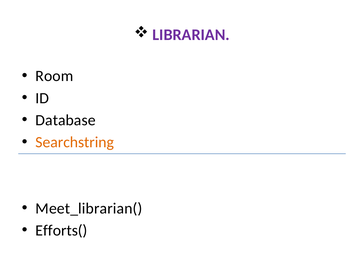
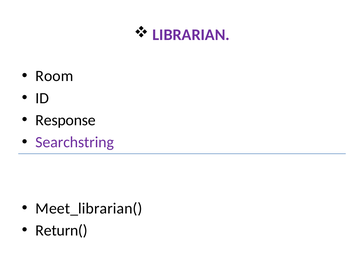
Database: Database -> Response (66, 120)
Searchstring colour: orange -> purple (75, 142)
Efforts(: Efforts( -> Return( (62, 230)
